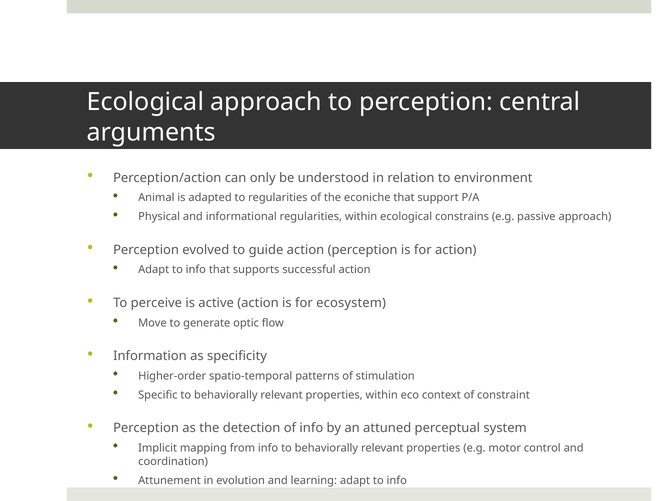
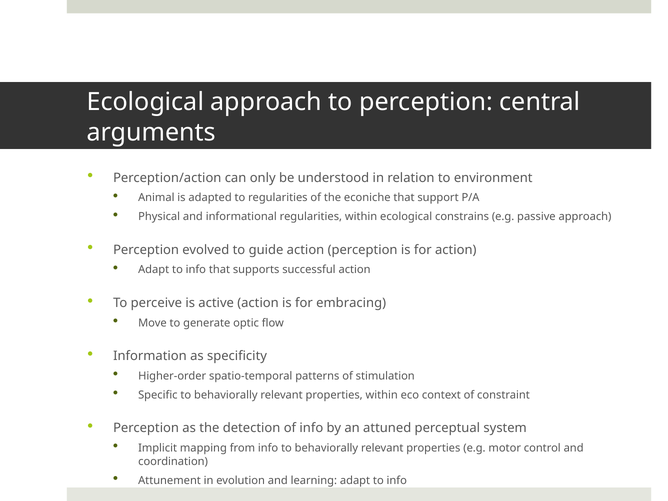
ecosystem: ecosystem -> embracing (351, 303)
